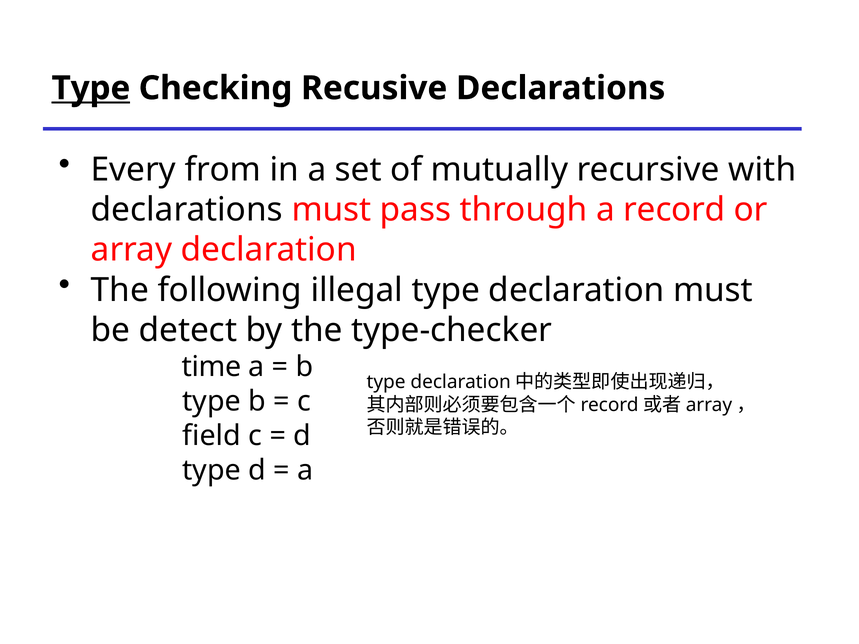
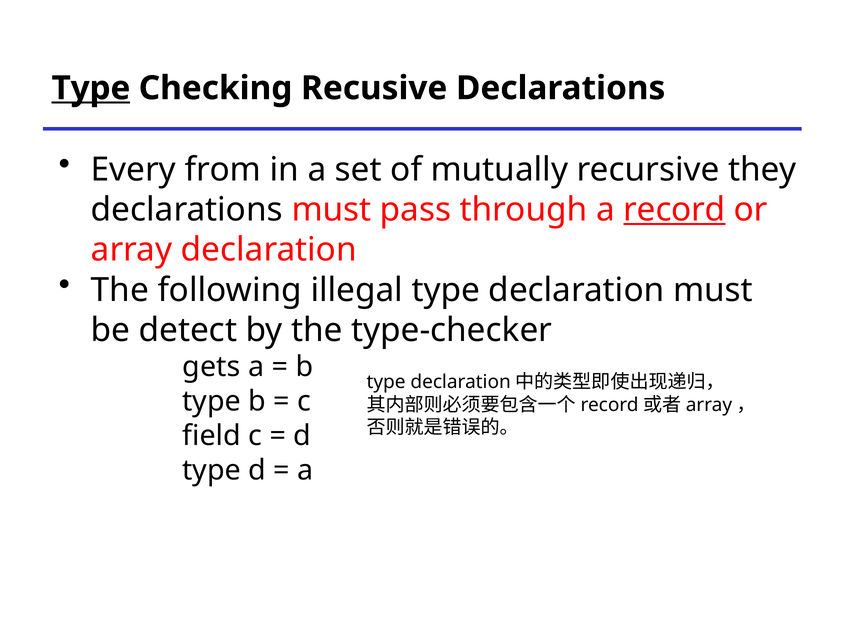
with: with -> they (762, 170)
record underline: none -> present (674, 210)
time: time -> gets (211, 367)
